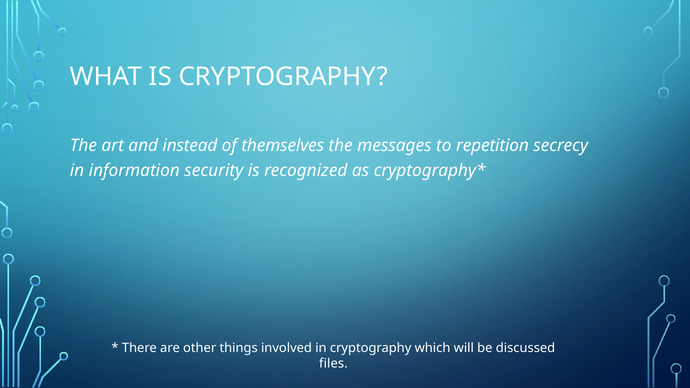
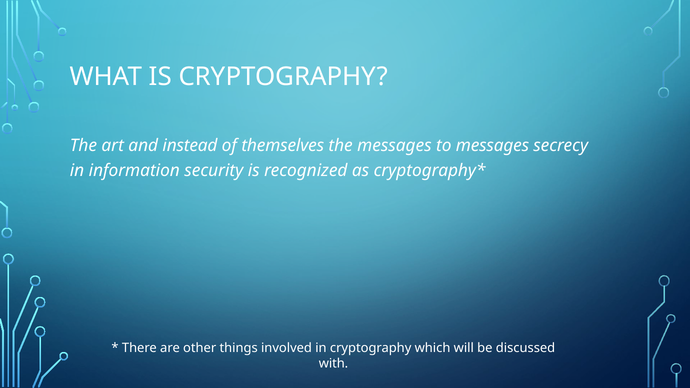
to repetition: repetition -> messages (492, 146)
files: files -> with (334, 364)
